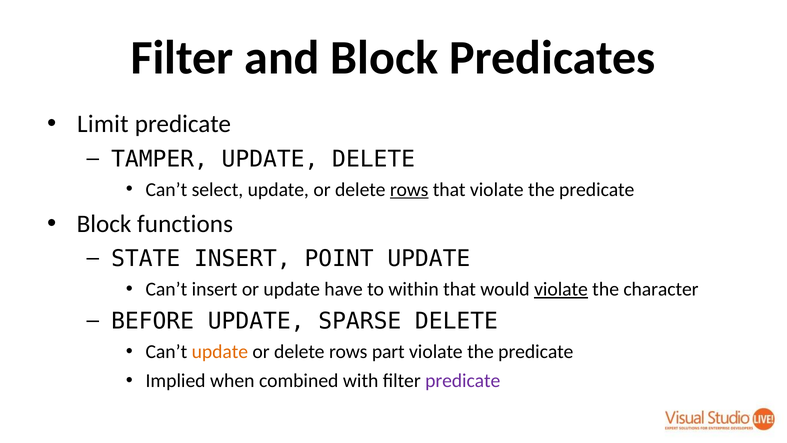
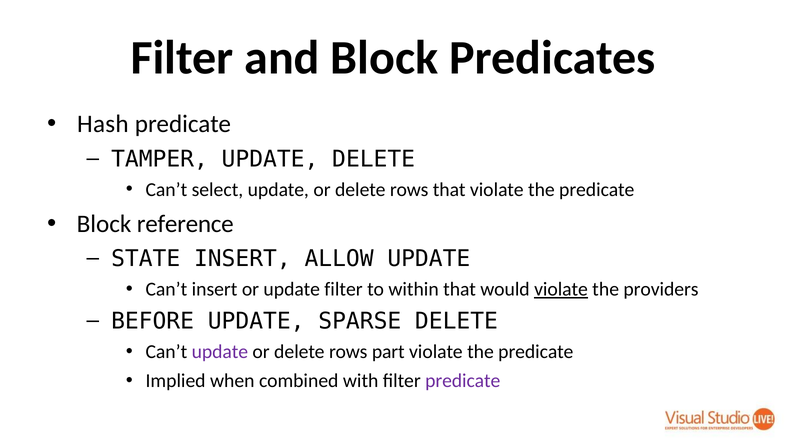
Limit: Limit -> Hash (103, 124)
rows underline: present -> none (409, 189)
functions: functions -> reference (185, 224)
POINT: POINT -> ALLOW (339, 259)
update have: have -> filter (343, 289)
character: character -> providers (661, 289)
update colour: orange -> purple (220, 352)
